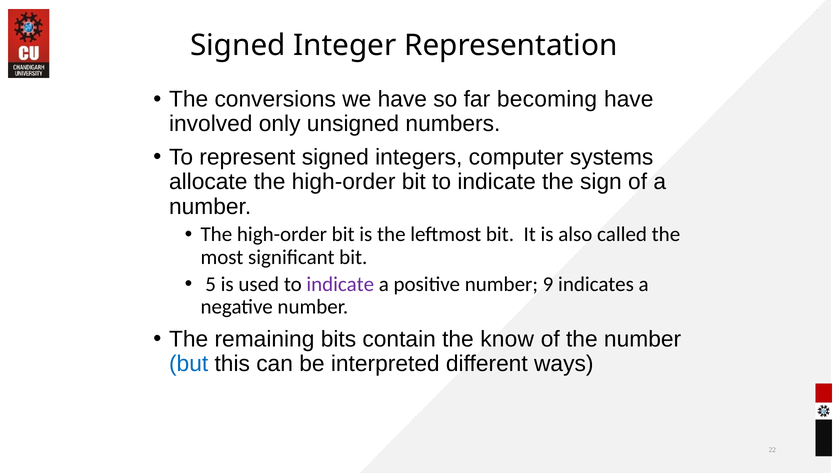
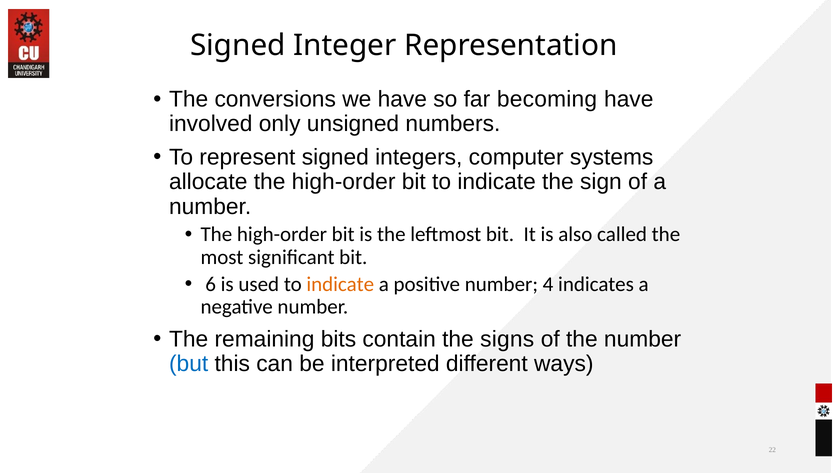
5: 5 -> 6 (211, 284)
indicate colour: purple -> orange (340, 284)
9: 9 -> 4 (548, 284)
know: know -> signs (507, 339)
